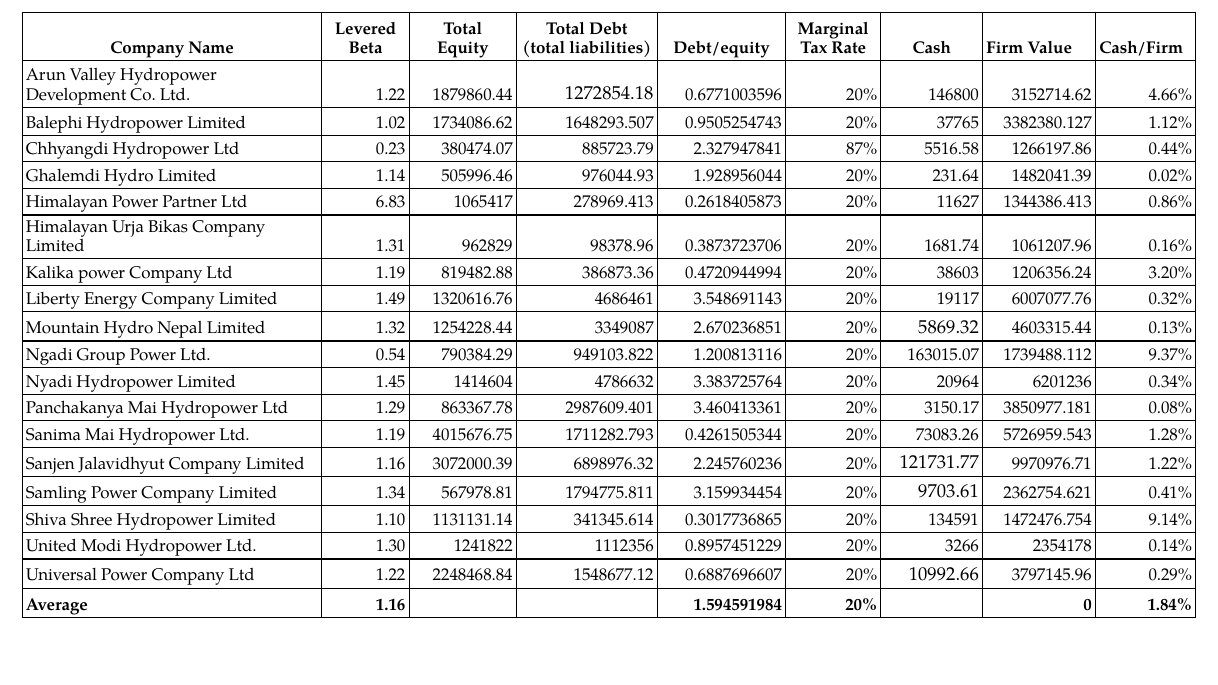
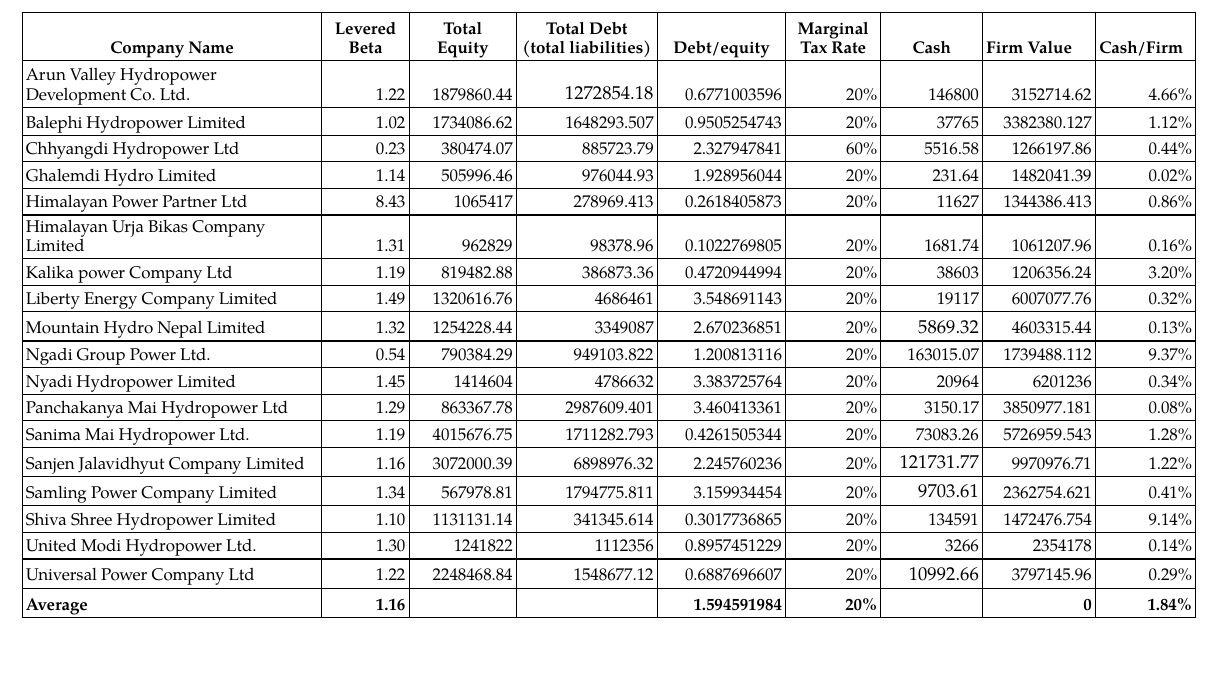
87%: 87% -> 60% (862, 149)
6.83: 6.83 -> 8.43 (391, 202)
0.3873723706: 0.3873723706 -> 0.1022769805 (734, 246)
